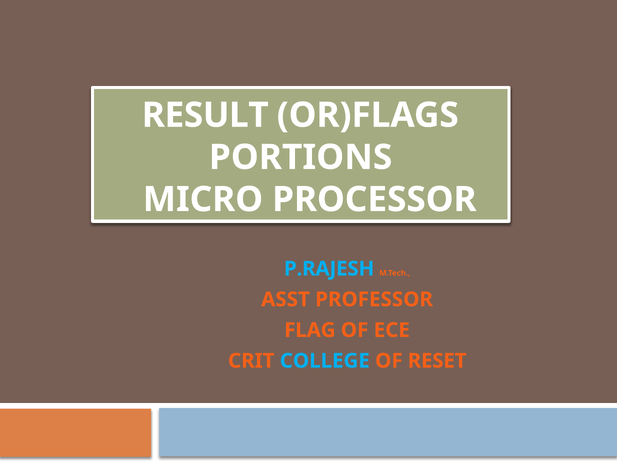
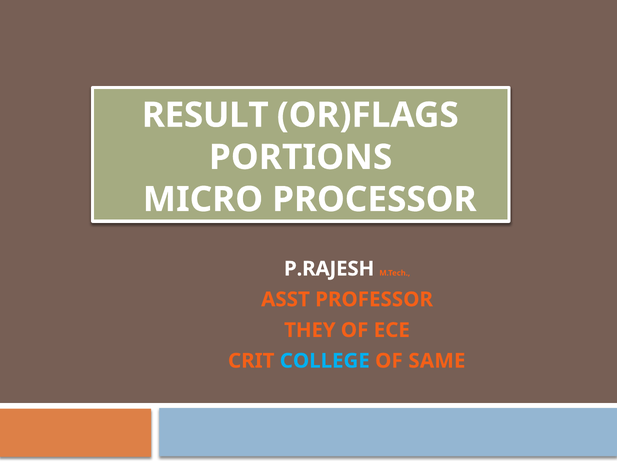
P.RAJESH colour: light blue -> white (329, 269)
FLAG: FLAG -> THEY (310, 330)
RESET: RESET -> SAME (437, 361)
